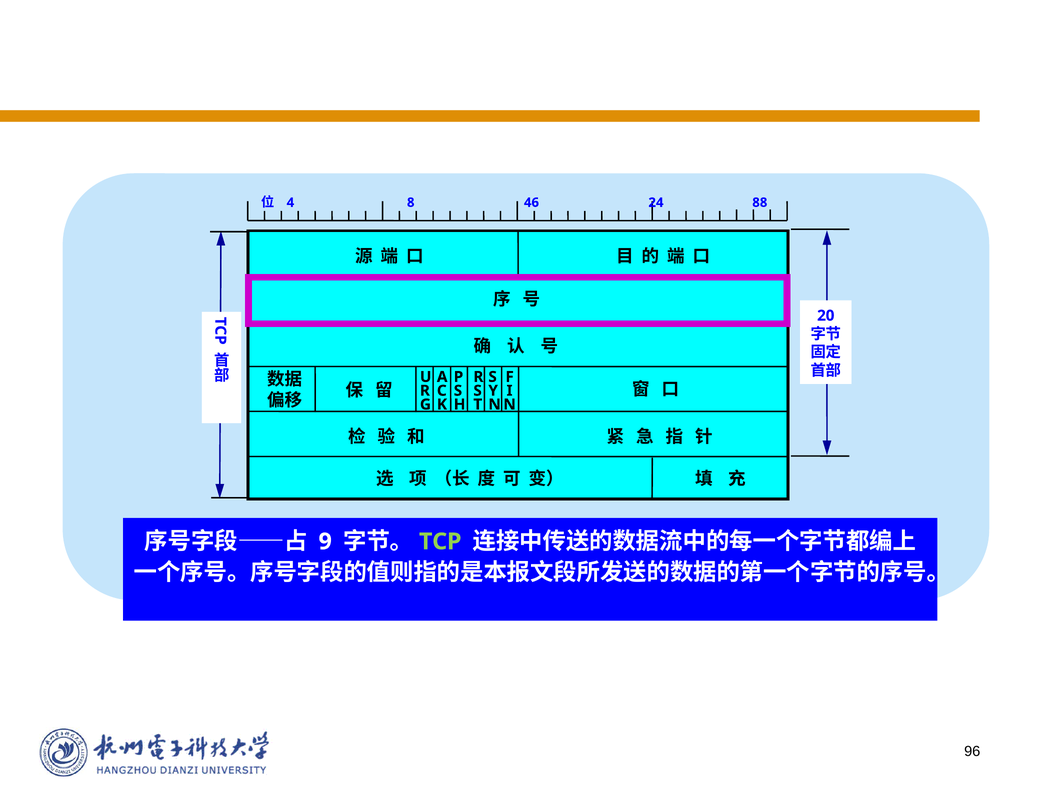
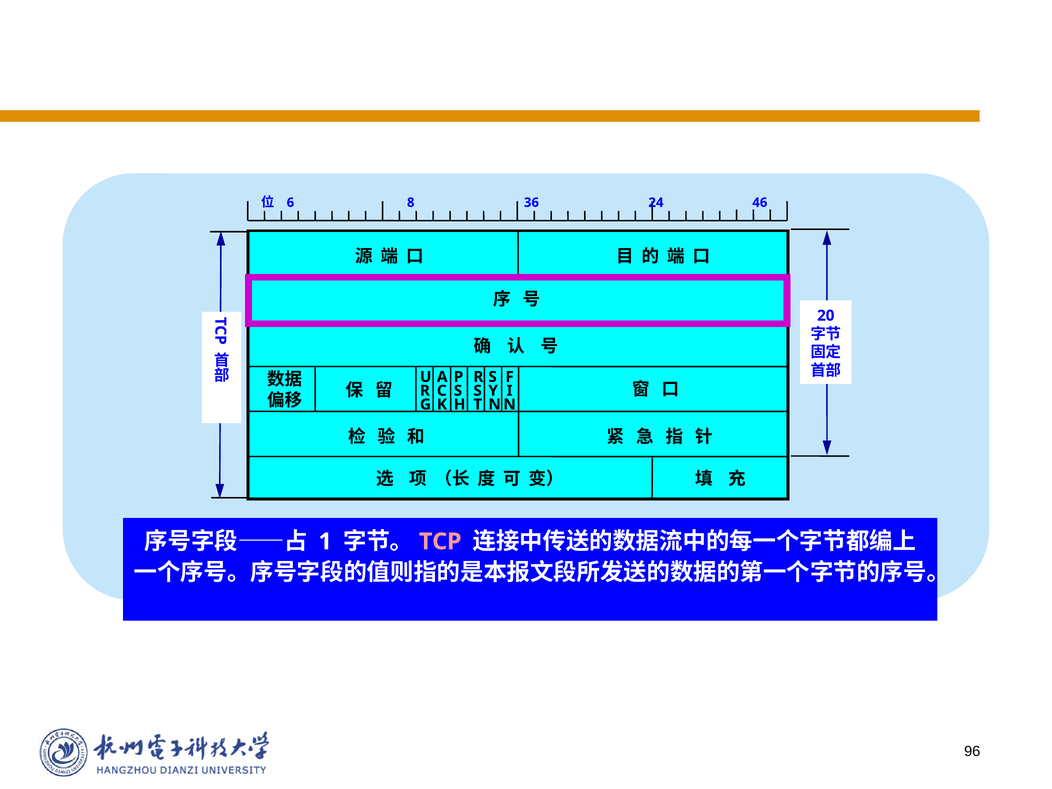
4: 4 -> 6 (290, 203)
46: 46 -> 36 (531, 203)
88: 88 -> 46 (760, 203)
9: 9 -> 1 (325, 542)
TCP colour: light green -> pink (440, 542)
